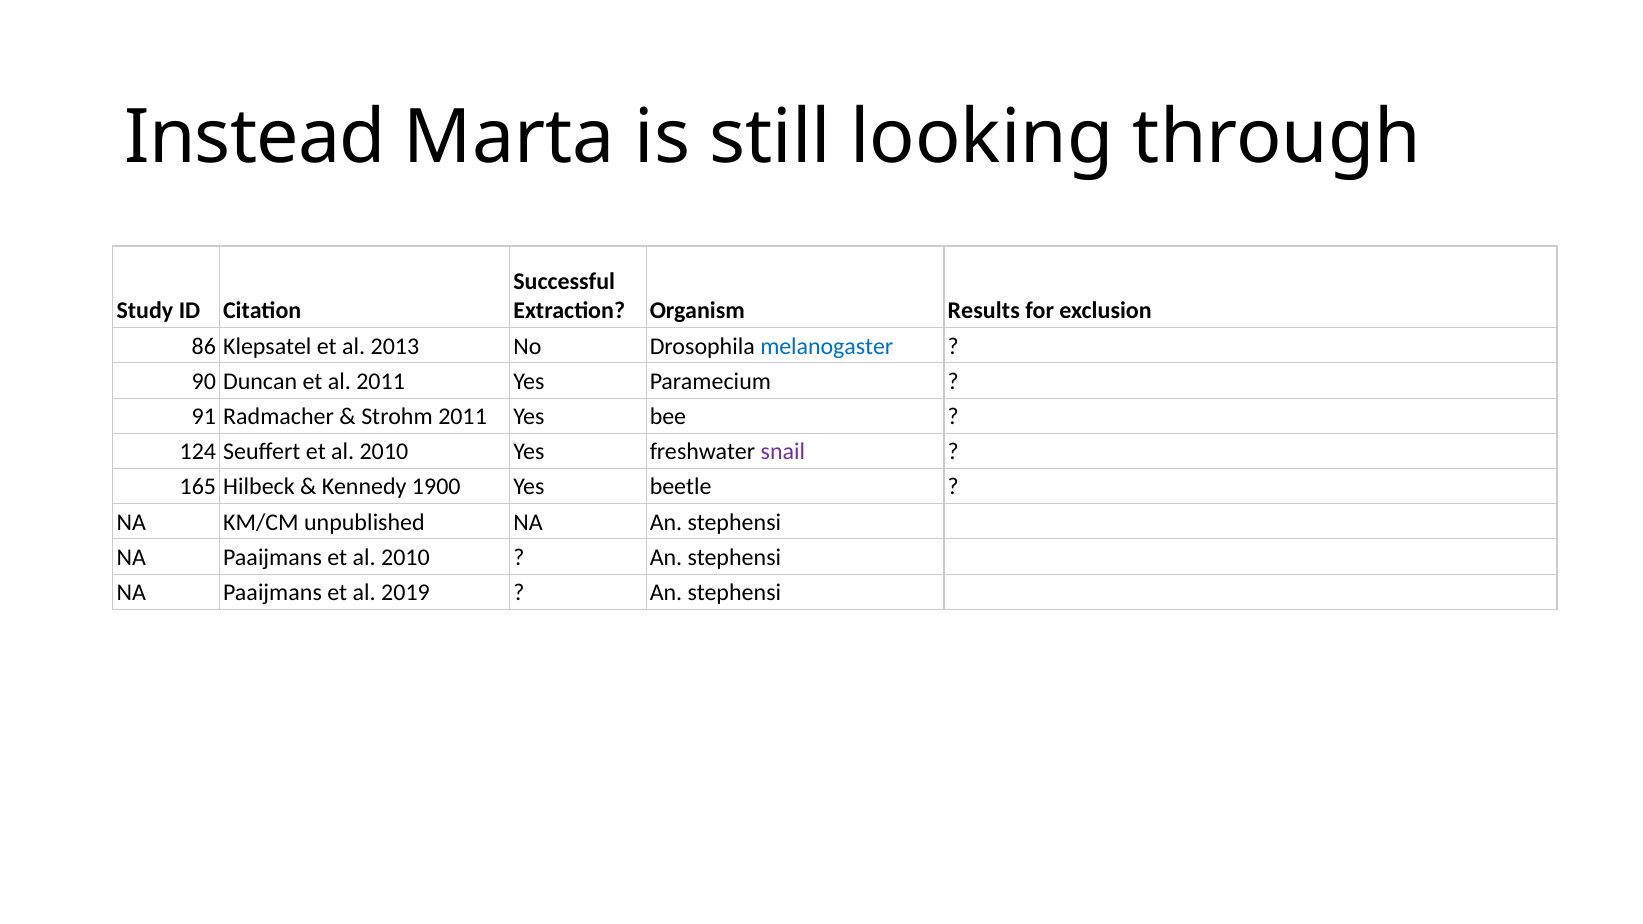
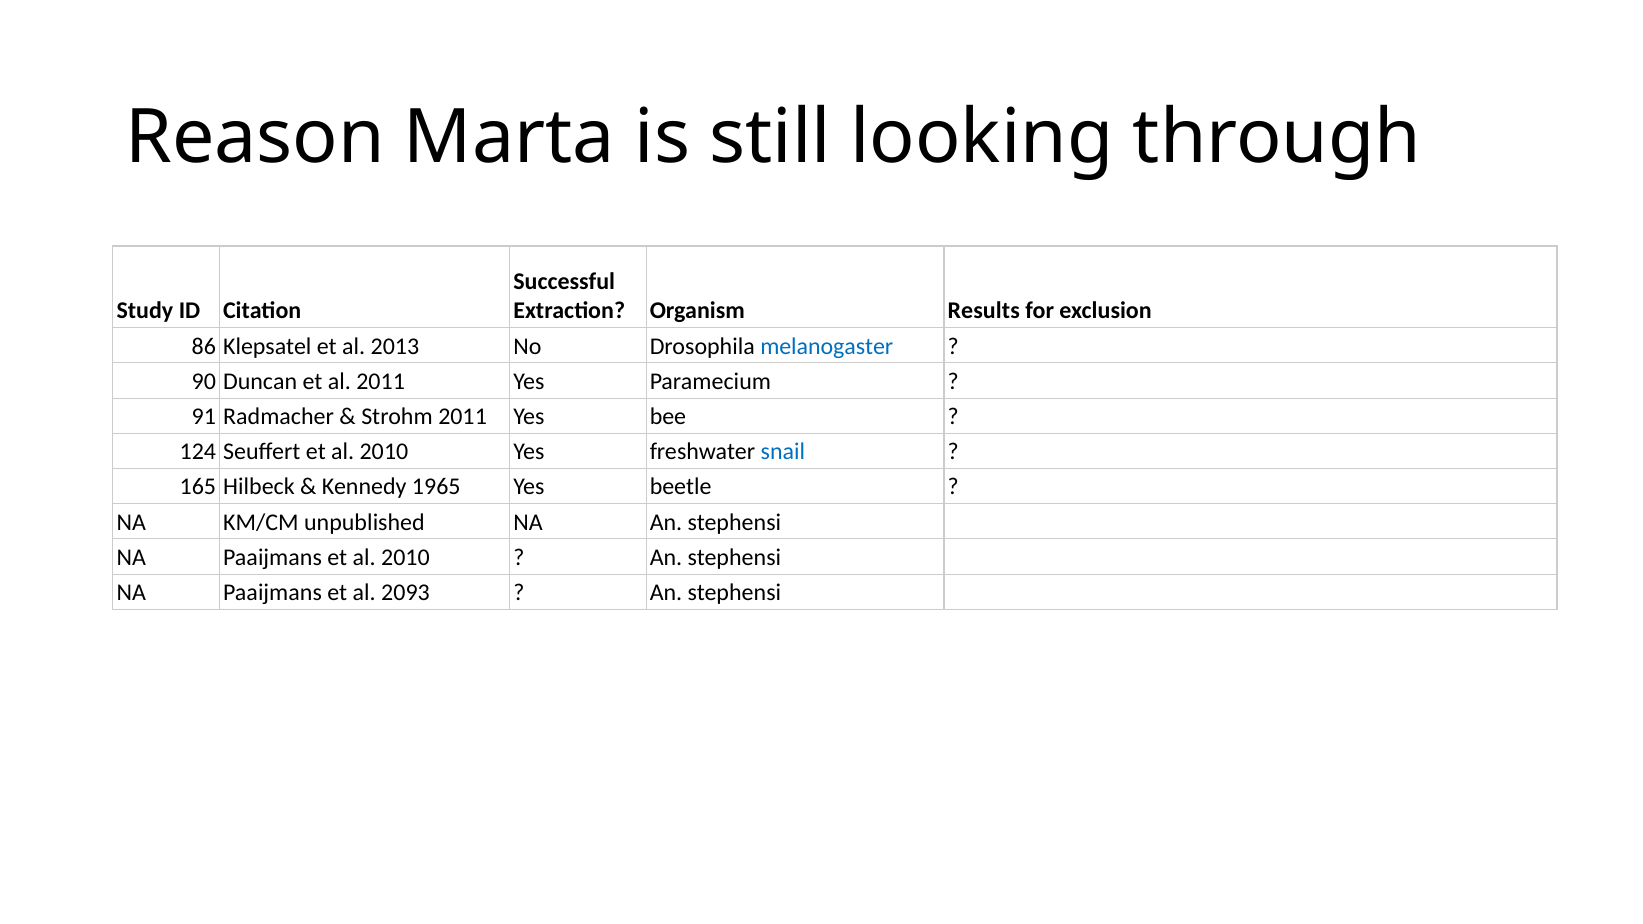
Instead: Instead -> Reason (255, 138)
snail colour: purple -> blue (783, 452)
1900: 1900 -> 1965 (436, 487)
2019: 2019 -> 2093 (405, 593)
